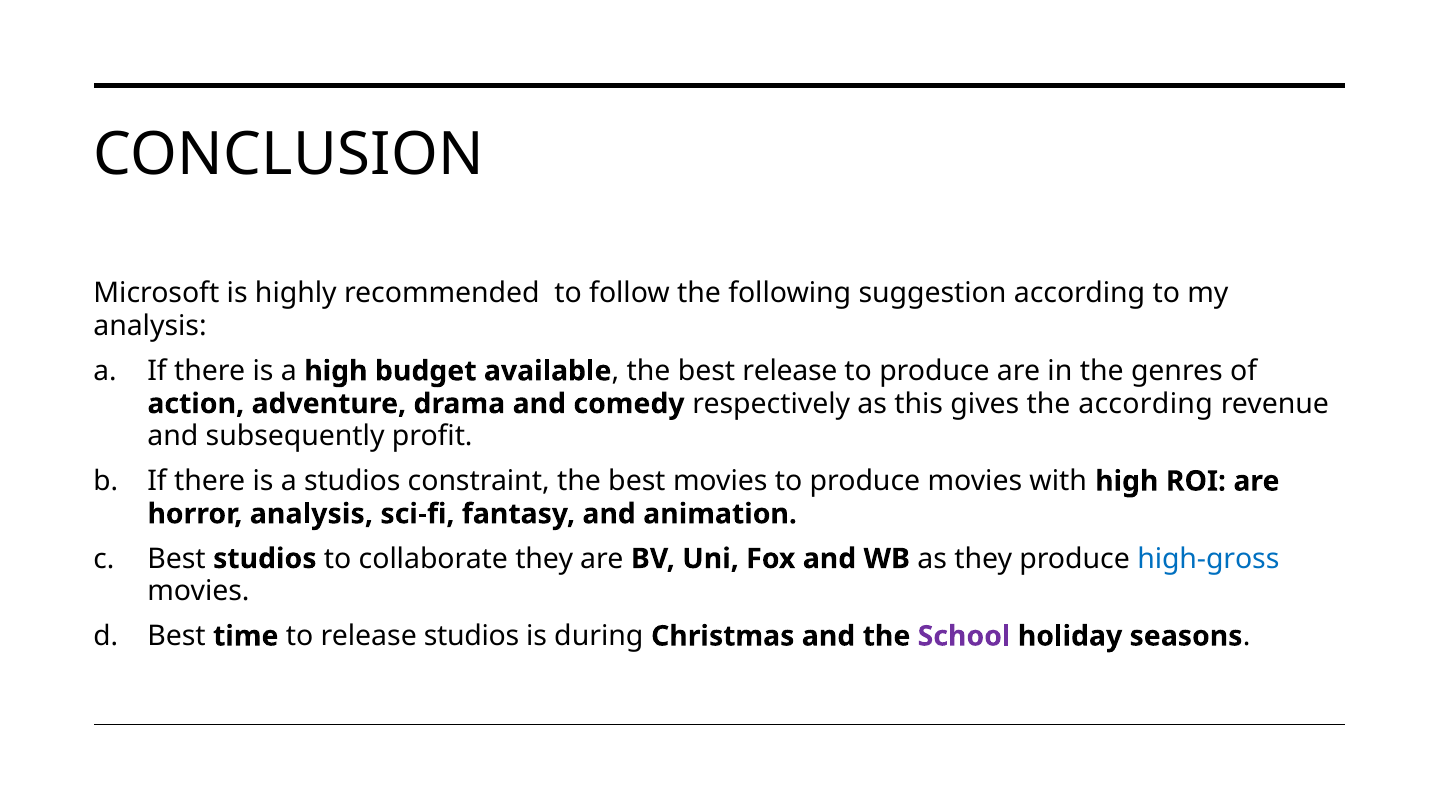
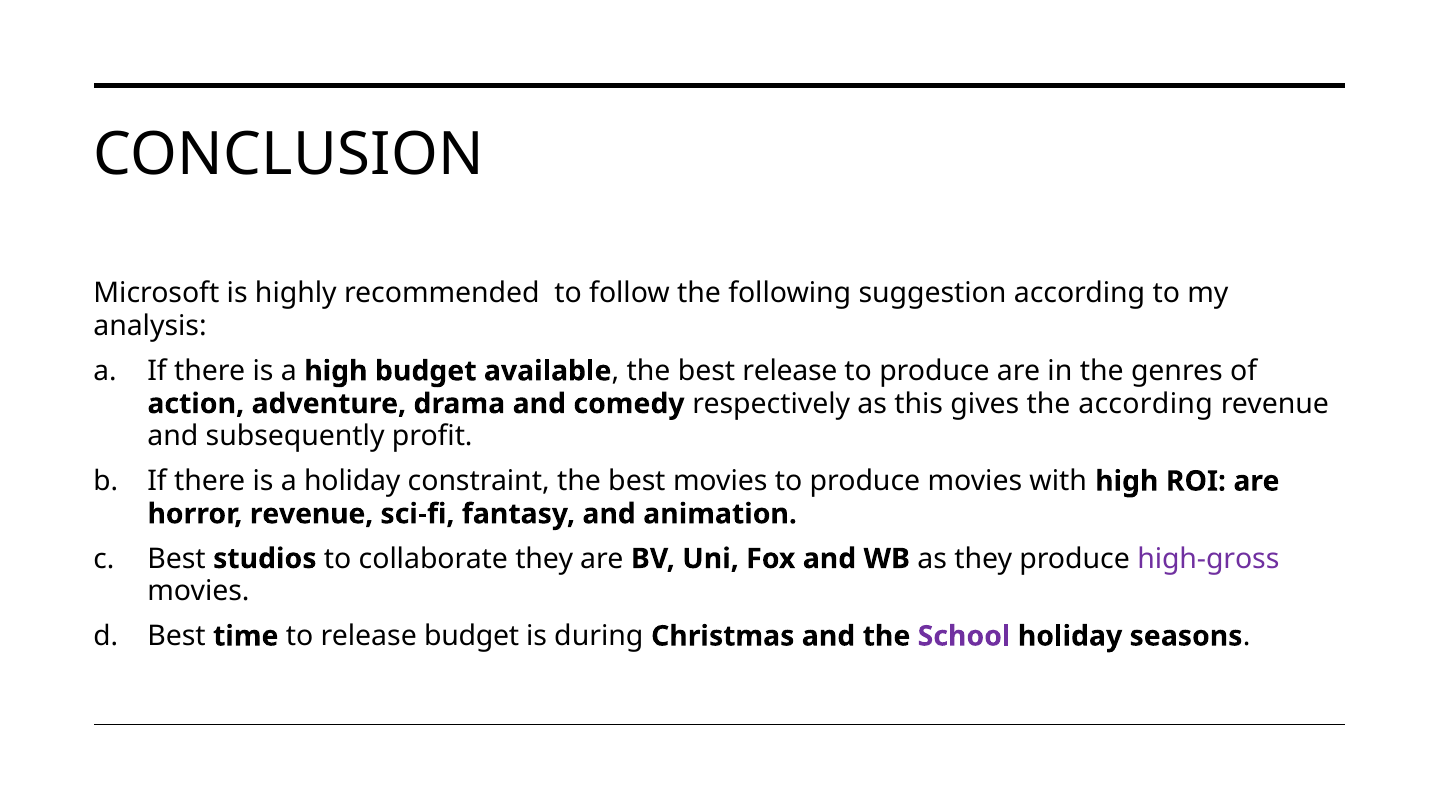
a studios: studios -> holiday (352, 481)
horror analysis: analysis -> revenue (312, 514)
high-gross colour: blue -> purple (1208, 559)
release studios: studios -> budget (472, 636)
